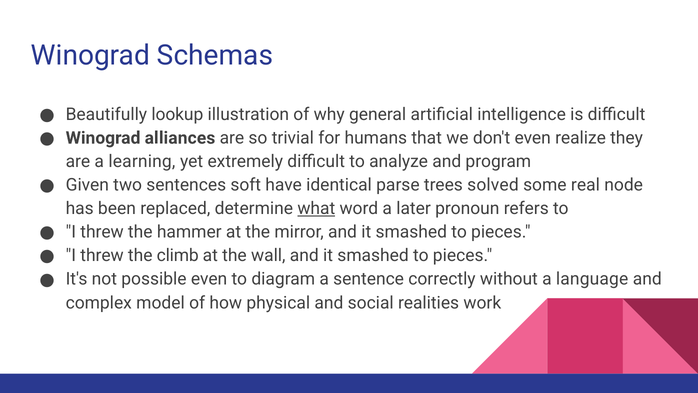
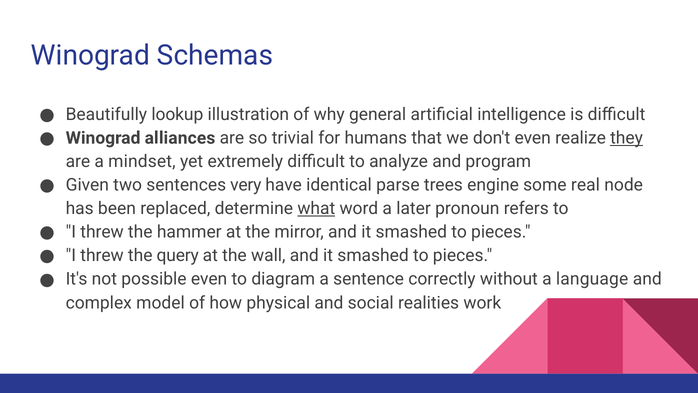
they underline: none -> present (627, 138)
learning: learning -> mindset (142, 161)
soft: soft -> very (246, 185)
solved: solved -> engine (493, 185)
climb: climb -> query (178, 255)
